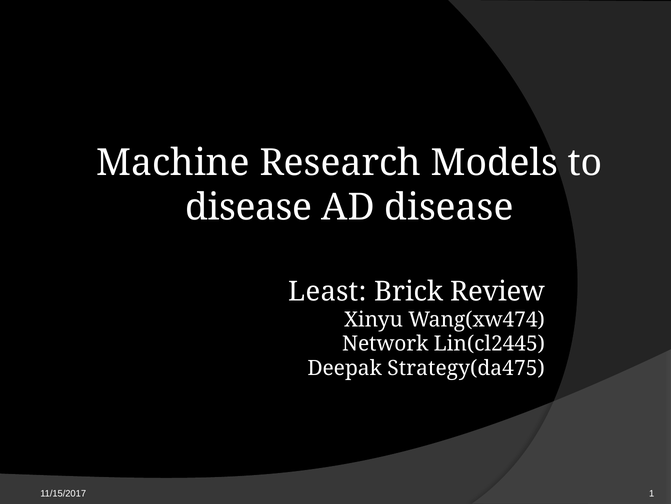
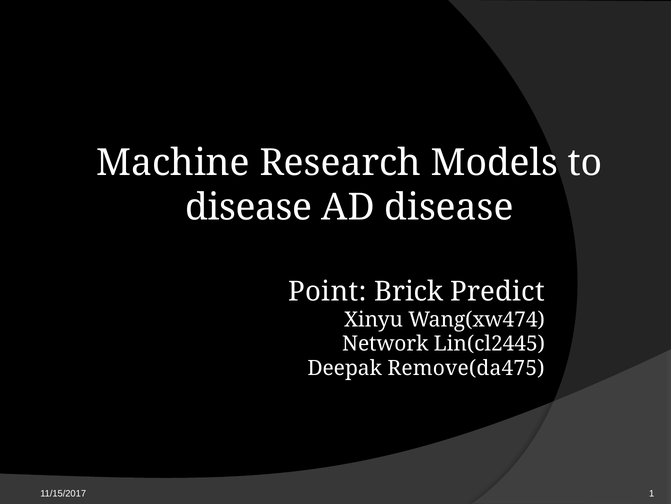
Least: Least -> Point (327, 291)
Review: Review -> Predict (498, 291)
Strategy(da475: Strategy(da475 -> Remove(da475 (466, 368)
